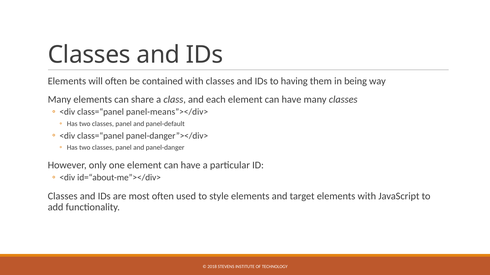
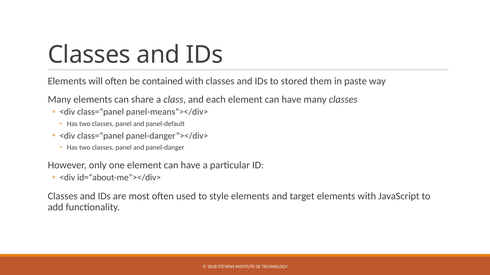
having: having -> stored (294, 81)
being: being -> paste (356, 81)
